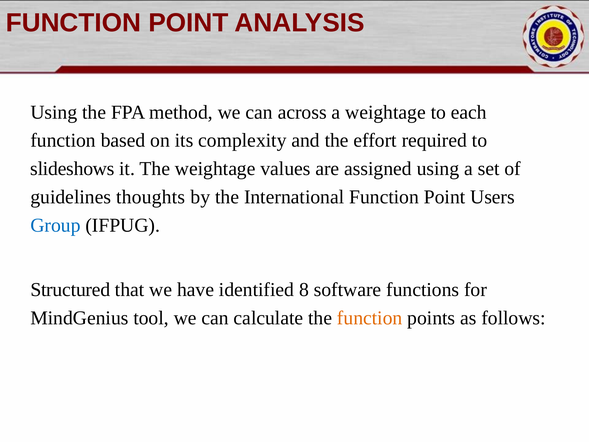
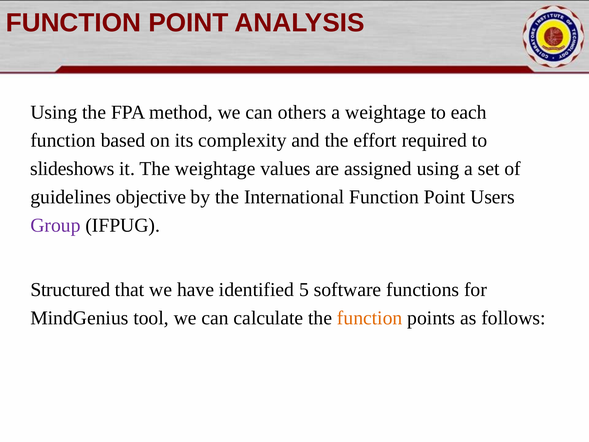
across: across -> others (302, 112)
thoughts: thoughts -> objective (151, 197)
Group colour: blue -> purple (55, 225)
8: 8 -> 5 (304, 290)
